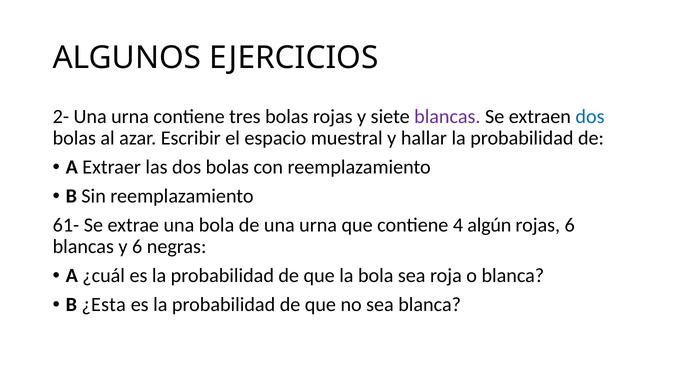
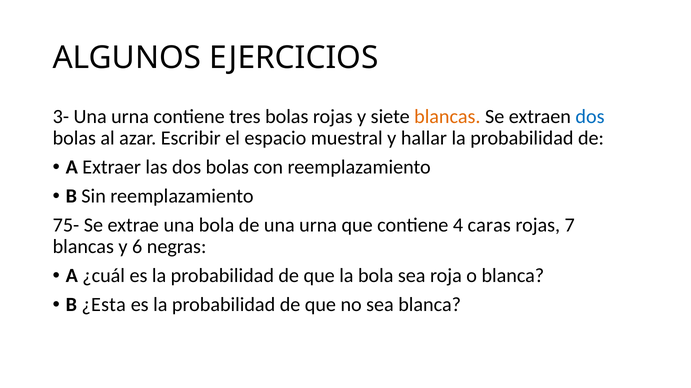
2-: 2- -> 3- (61, 117)
blancas colour: purple -> orange (447, 117)
61-: 61- -> 75- (66, 226)
algún: algún -> caras (489, 226)
rojas 6: 6 -> 7 (570, 226)
